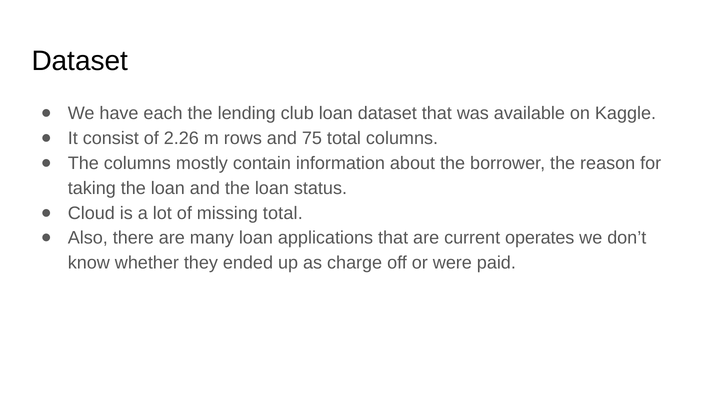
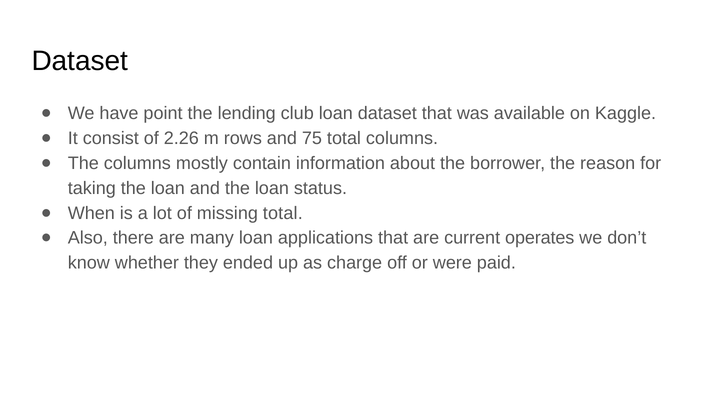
each: each -> point (163, 113)
Cloud: Cloud -> When (91, 213)
